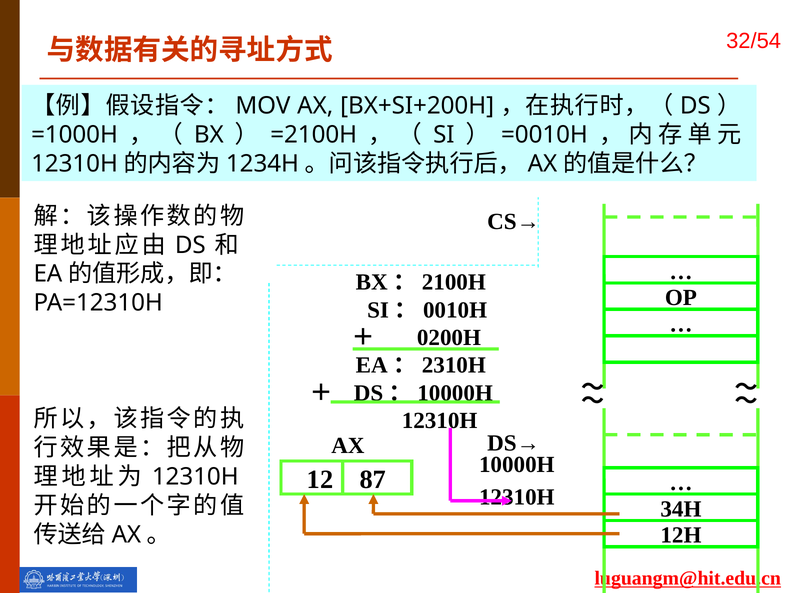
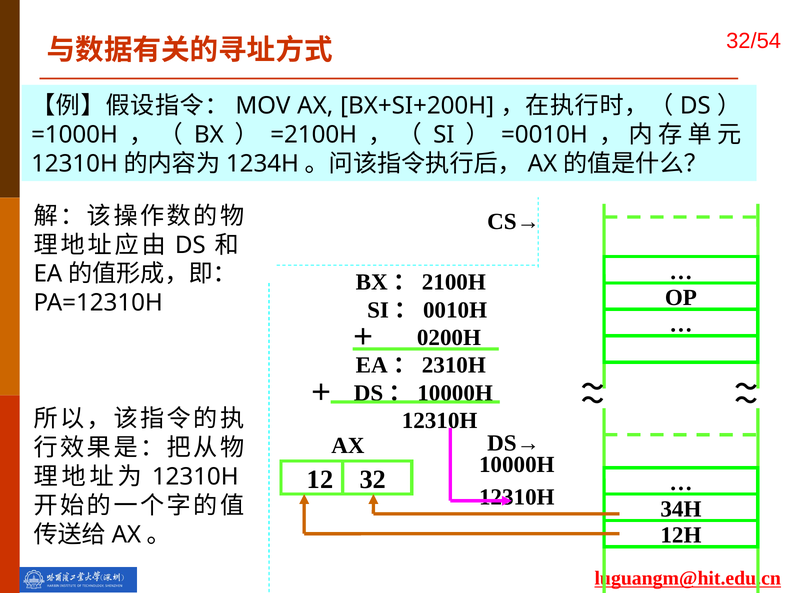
87: 87 -> 32 (373, 480)
